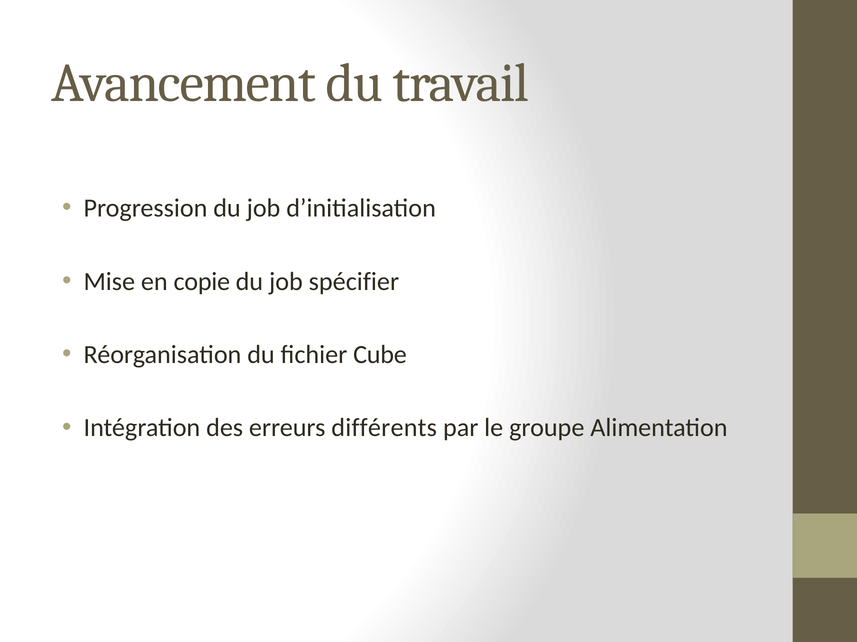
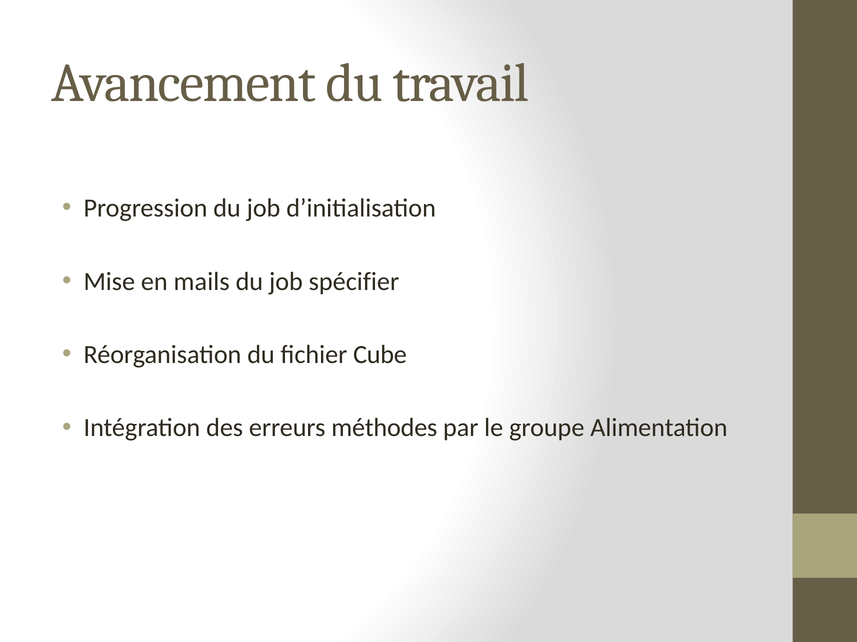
copie: copie -> mails (202, 282)
différents: différents -> méthodes (384, 428)
